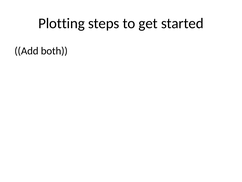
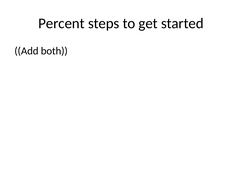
Plotting: Plotting -> Percent (61, 23)
